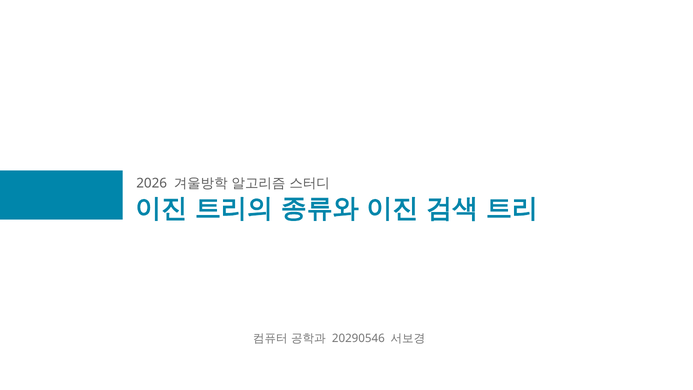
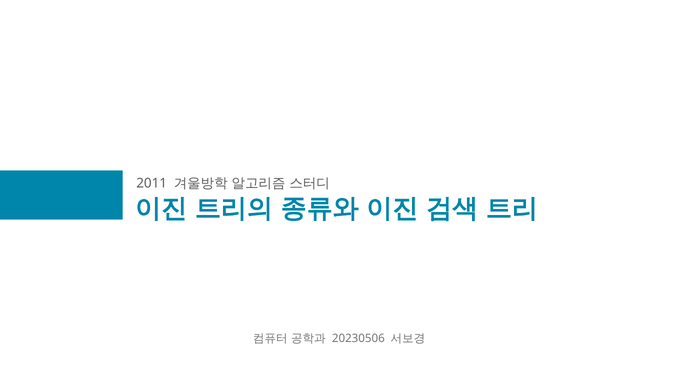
2026: 2026 -> 2011 (152, 183)
20290546: 20290546 -> 20230506 (358, 338)
